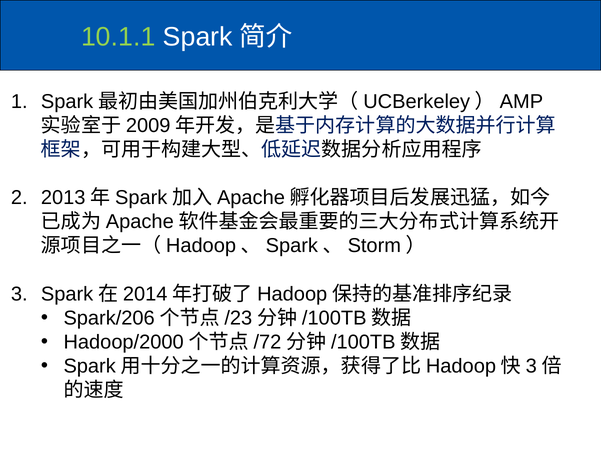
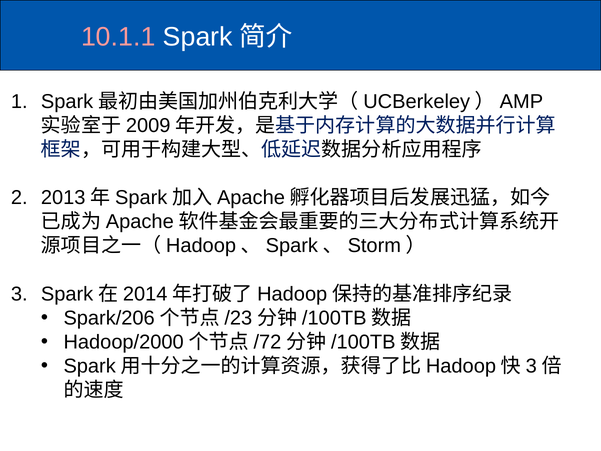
10.1.1 colour: light green -> pink (118, 37)
